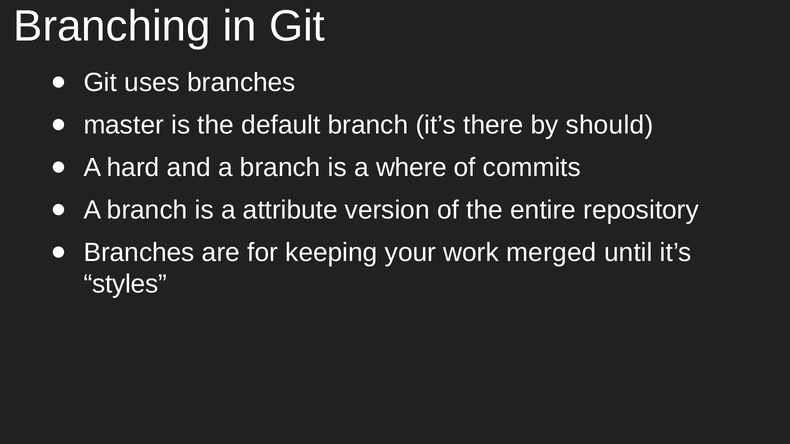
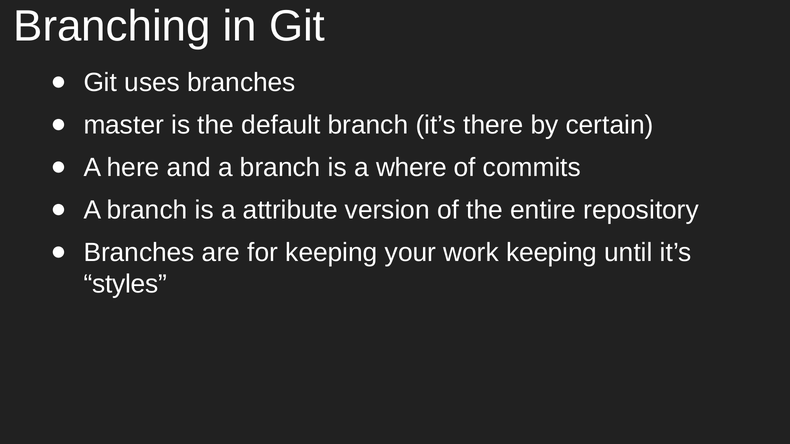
should: should -> certain (610, 125)
hard: hard -> here (133, 168)
work merged: merged -> keeping (552, 253)
